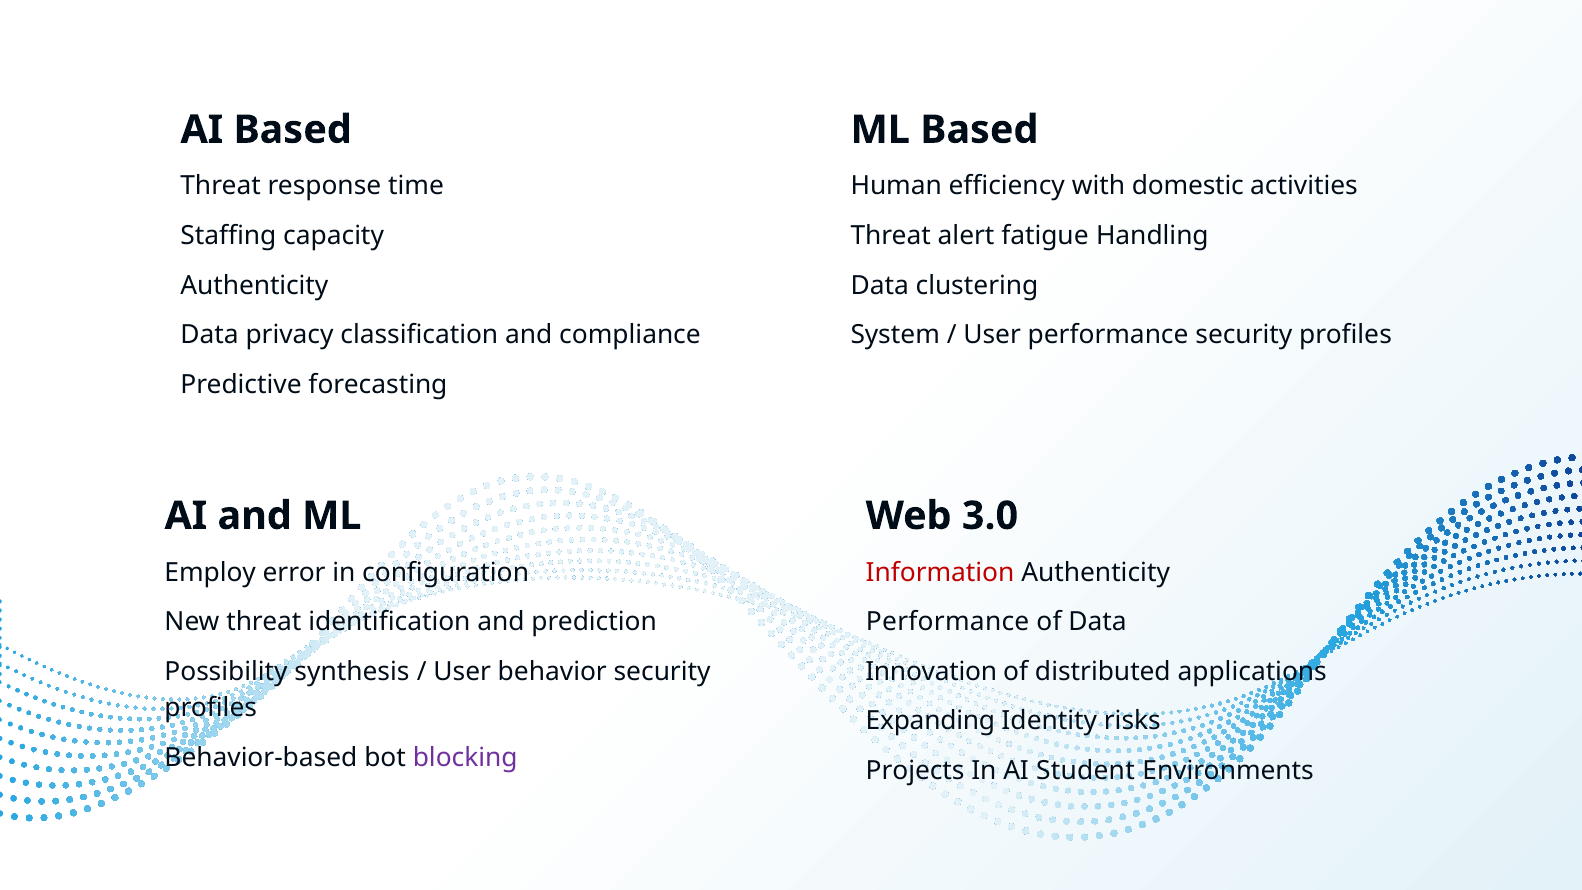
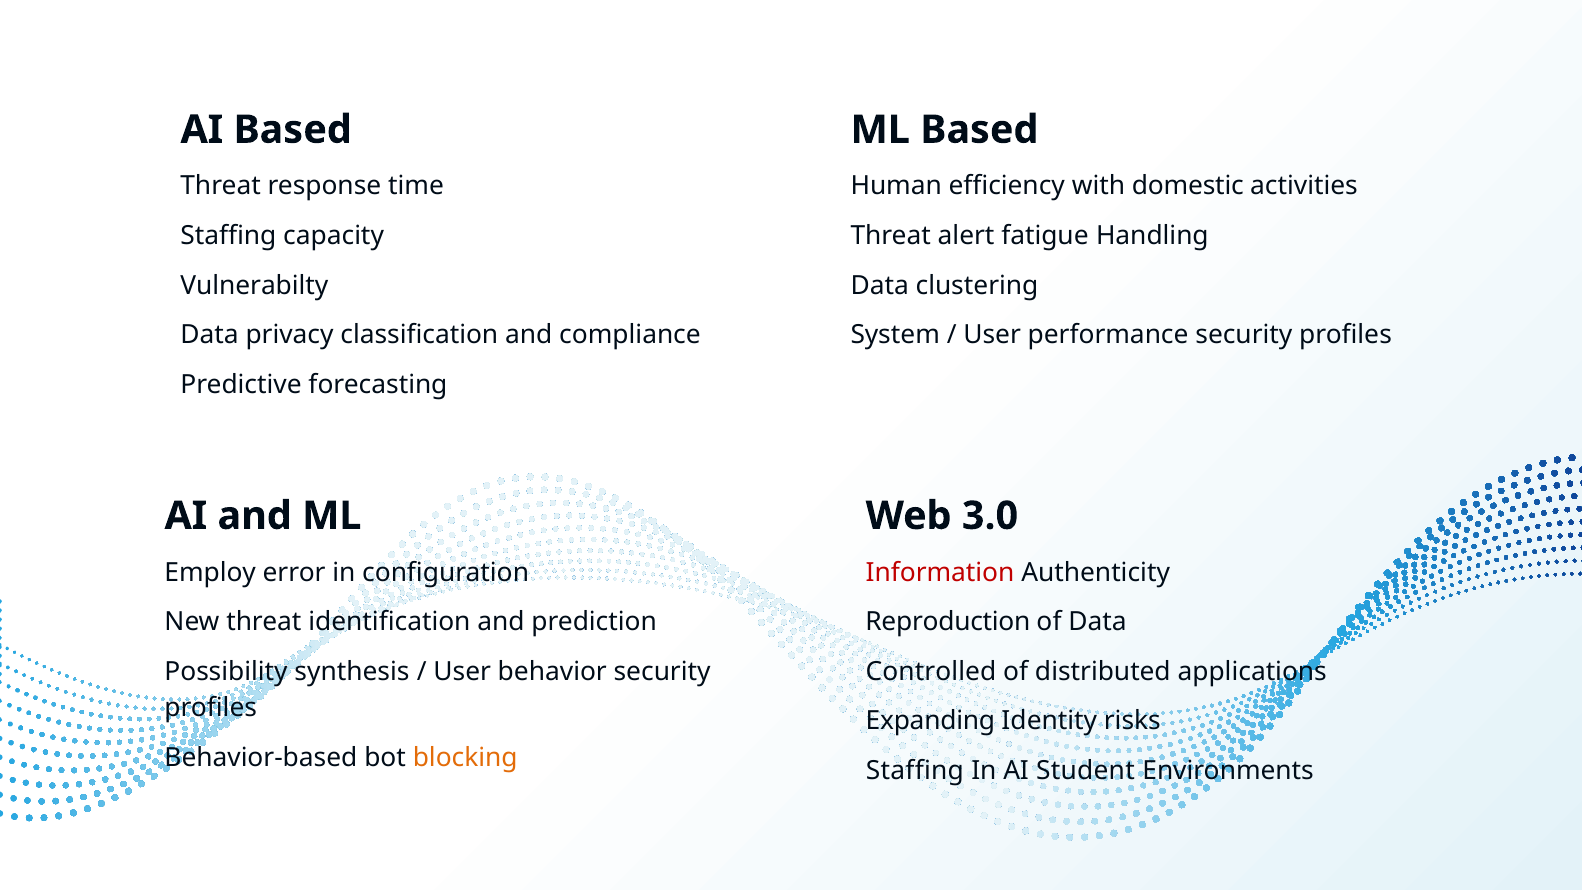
Authenticity: Authenticity -> Vulnerabilty (254, 285)
Performance: Performance -> Reproduction (948, 622)
Innovation: Innovation -> Controlled (931, 672)
blocking colour: purple -> orange (465, 758)
Projects: Projects -> Staffing (915, 771)
